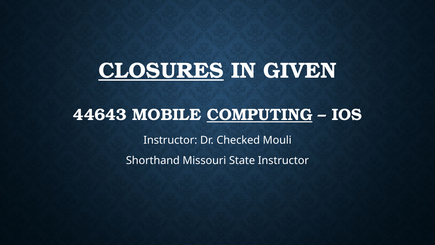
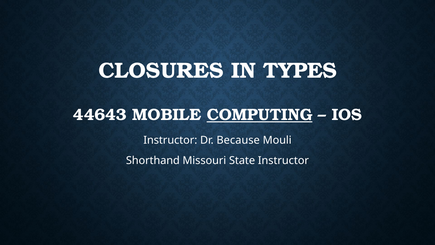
CLOSURES underline: present -> none (161, 71)
GIVEN: GIVEN -> TYPES (300, 71)
Checked: Checked -> Because (238, 140)
